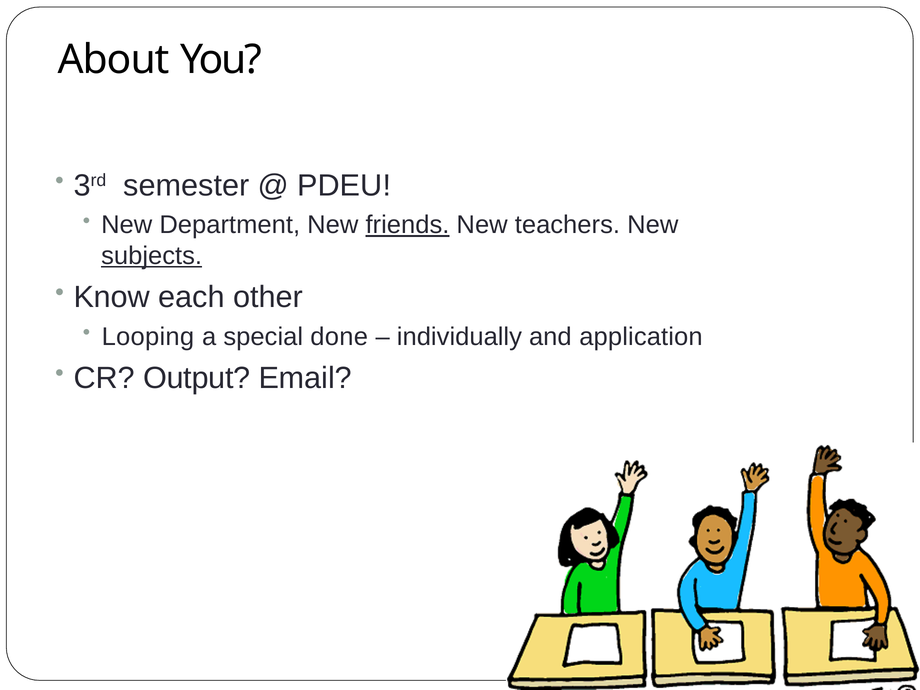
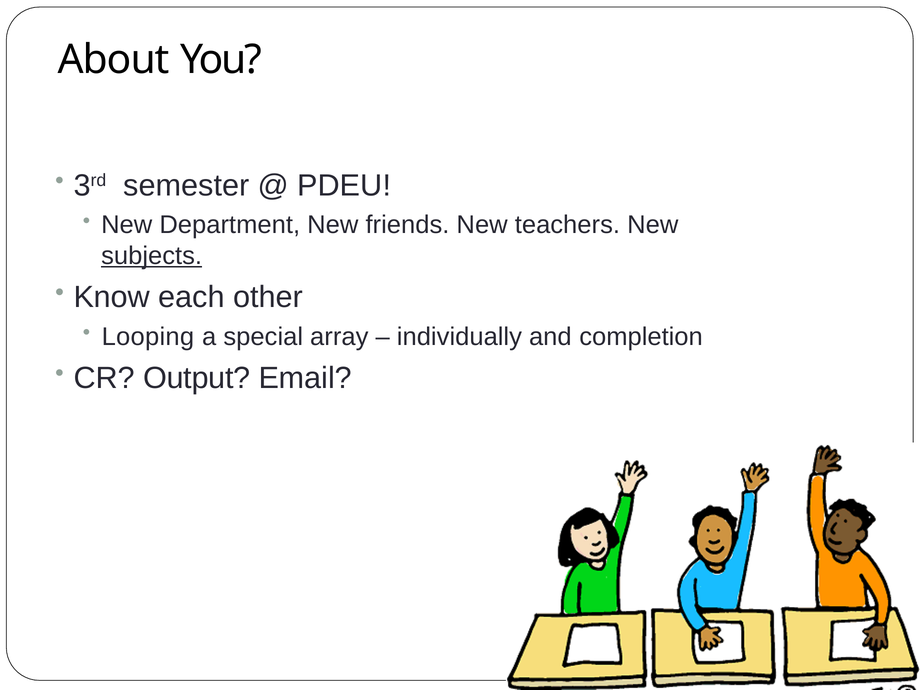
friends underline: present -> none (407, 225)
done: done -> array (339, 337)
application: application -> completion (641, 337)
